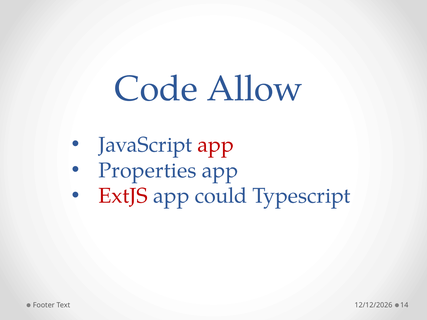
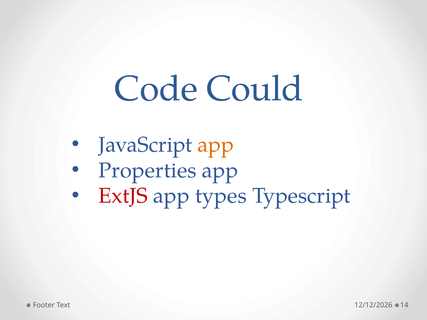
Allow: Allow -> Could (255, 89)
app colour: red -> orange (216, 145)
could: could -> types (221, 196)
